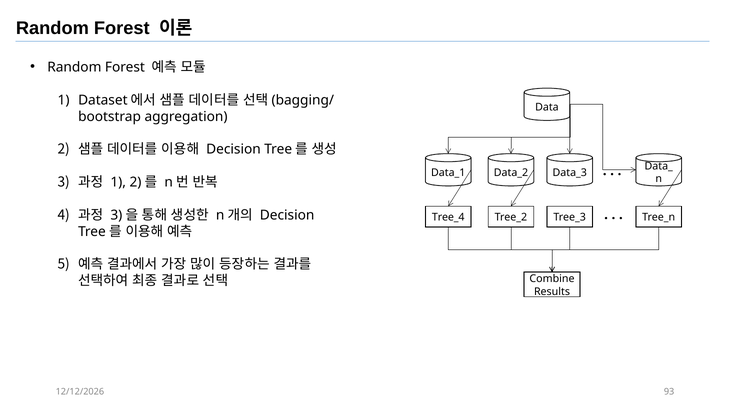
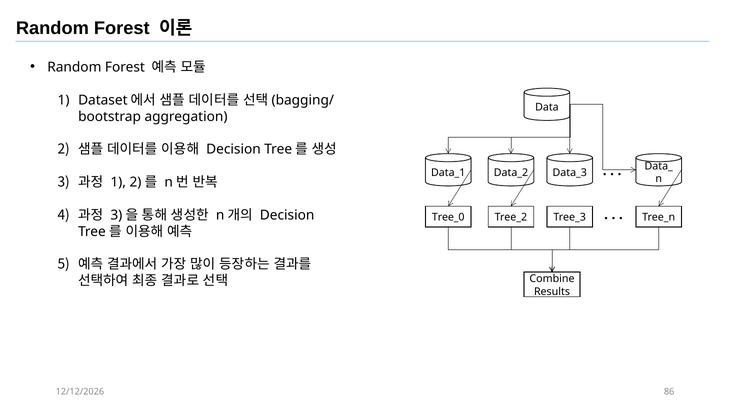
Tree_4: Tree_4 -> Tree_0 (448, 217)
93: 93 -> 86 (669, 391)
